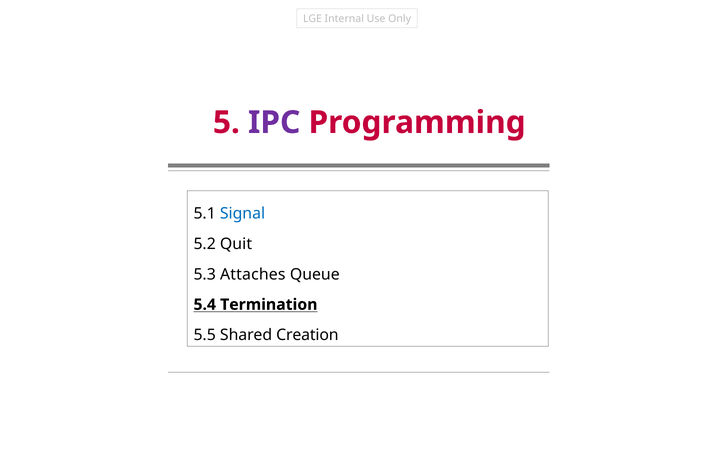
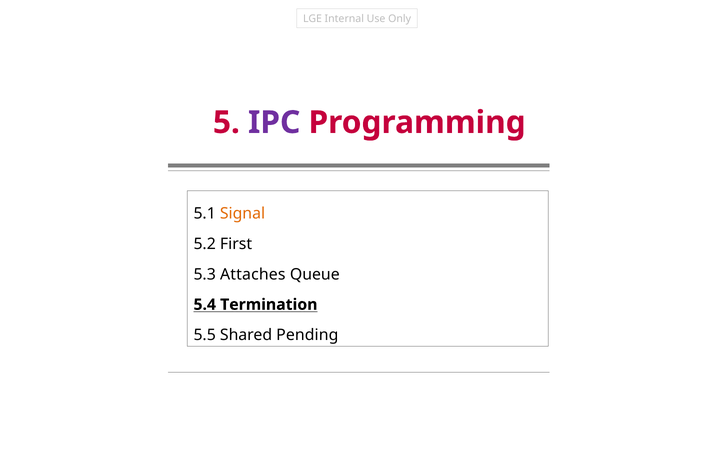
Signal colour: blue -> orange (242, 214)
Quit: Quit -> First (236, 244)
Creation: Creation -> Pending (307, 335)
